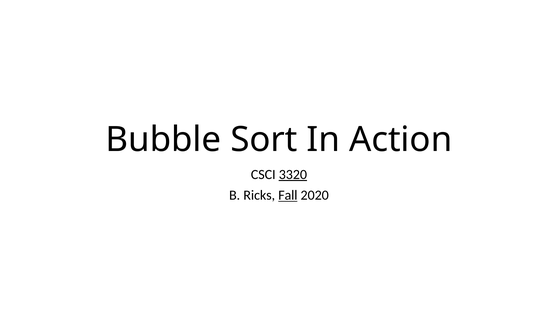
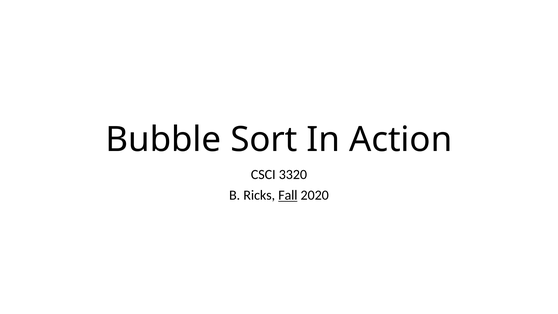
3320 underline: present -> none (293, 174)
